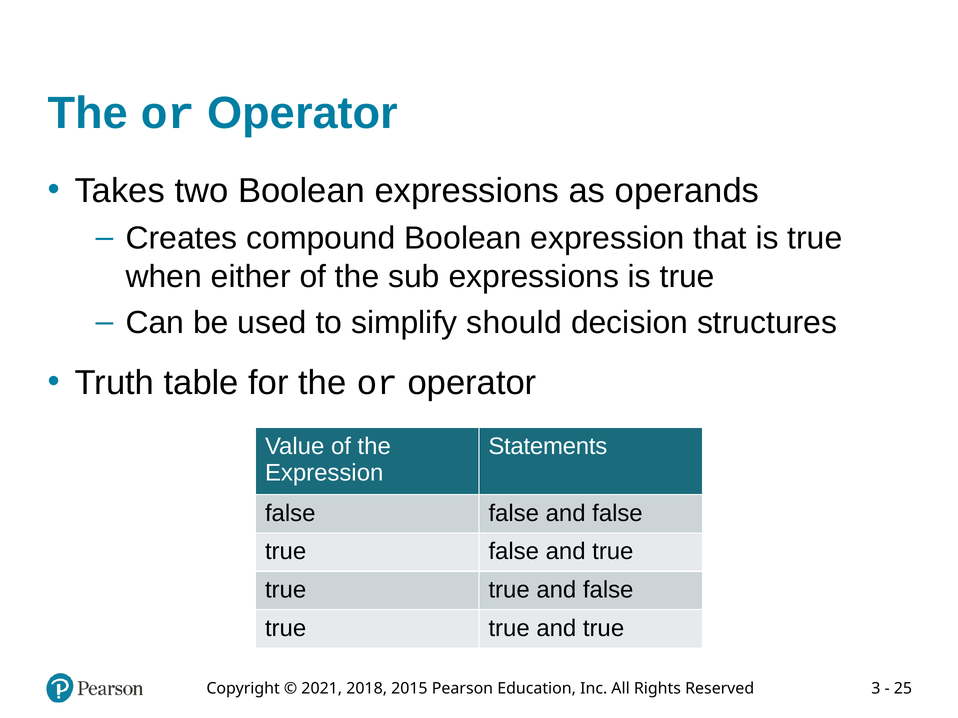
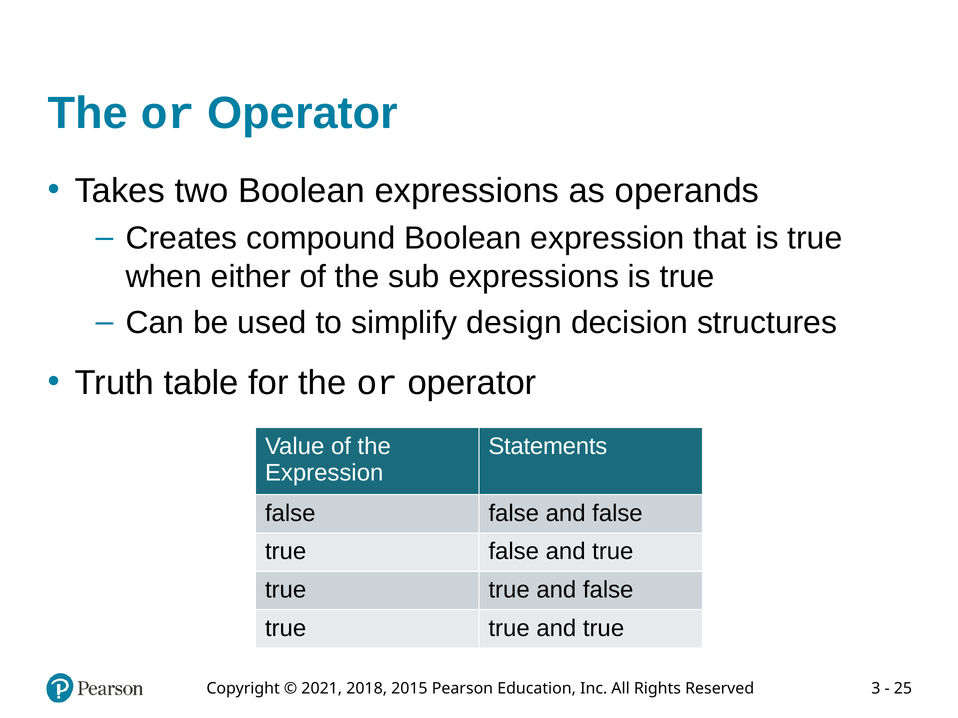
should: should -> design (514, 323)
